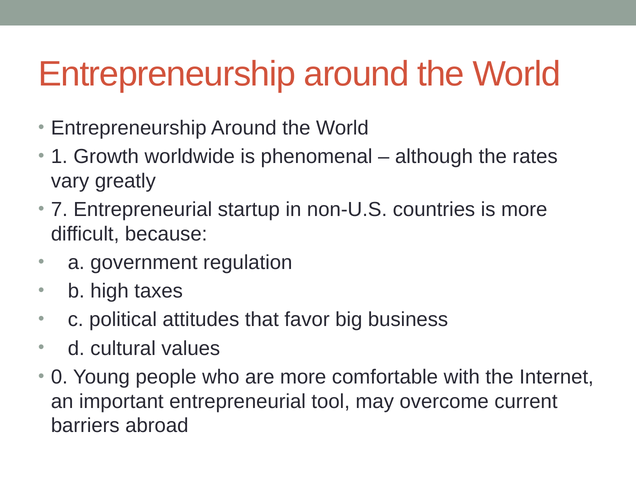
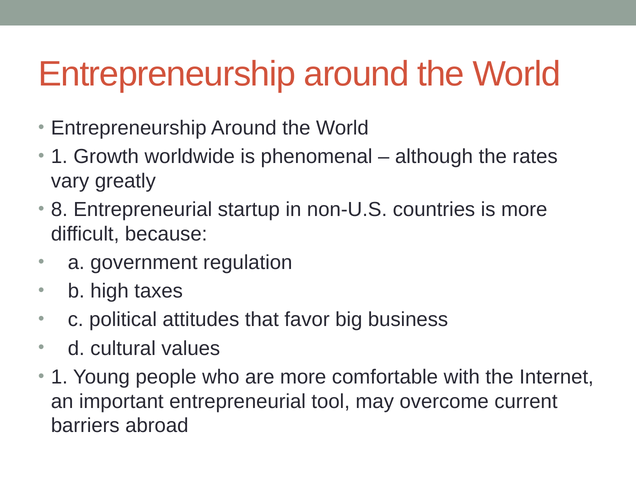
7: 7 -> 8 (59, 210)
0: 0 -> 1 (59, 377)
